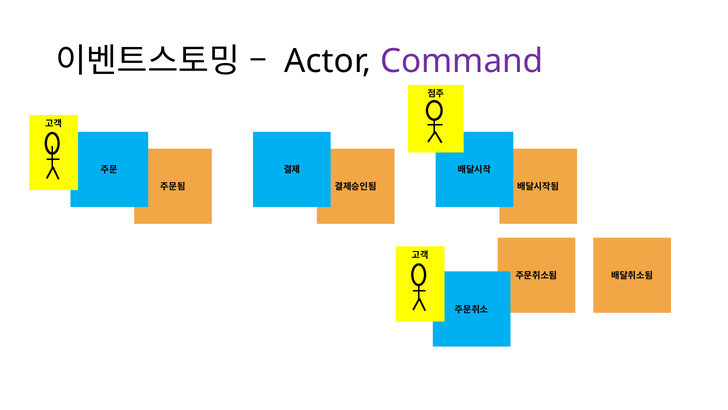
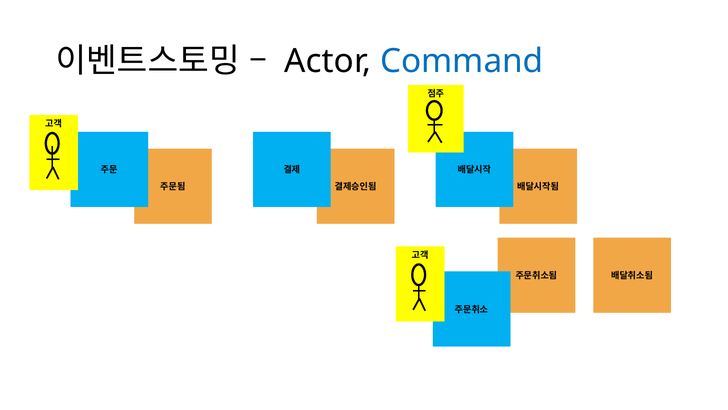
Command colour: purple -> blue (462, 61)
